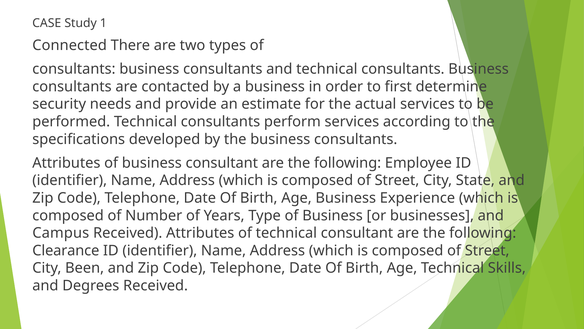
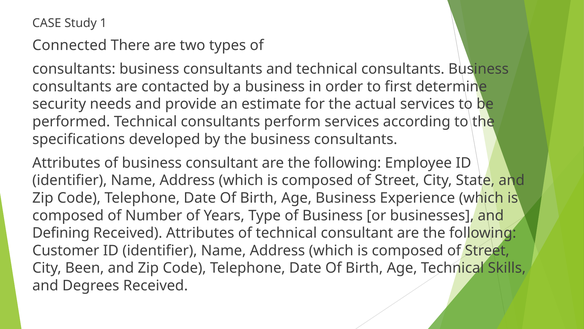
Campus: Campus -> Defining (61, 233)
Clearance: Clearance -> Customer (66, 250)
